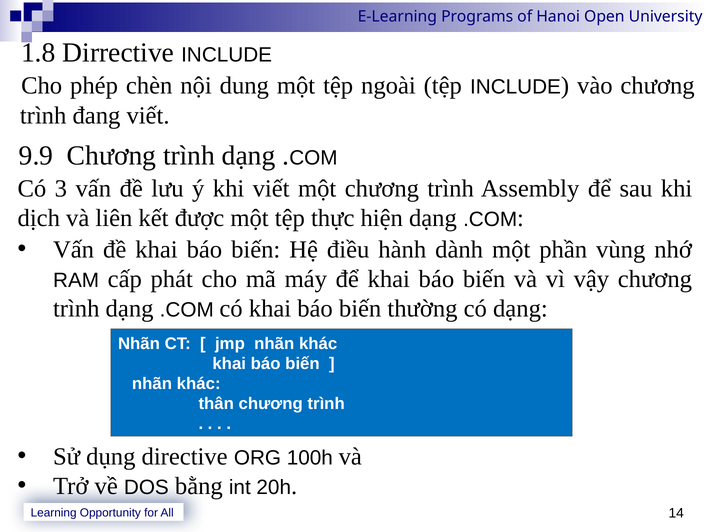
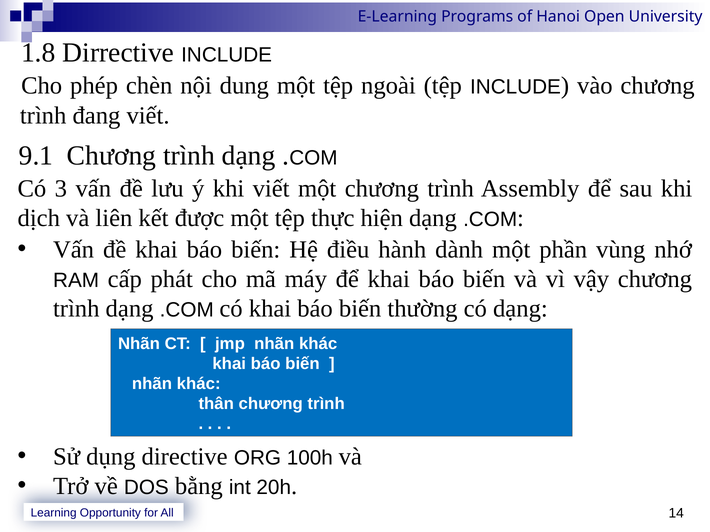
9.9: 9.9 -> 9.1 (36, 156)
